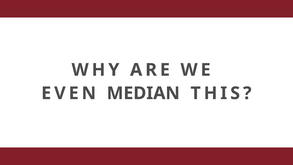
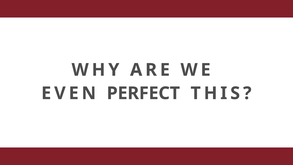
MEDIAN: MEDIAN -> PERFECT (143, 93)
